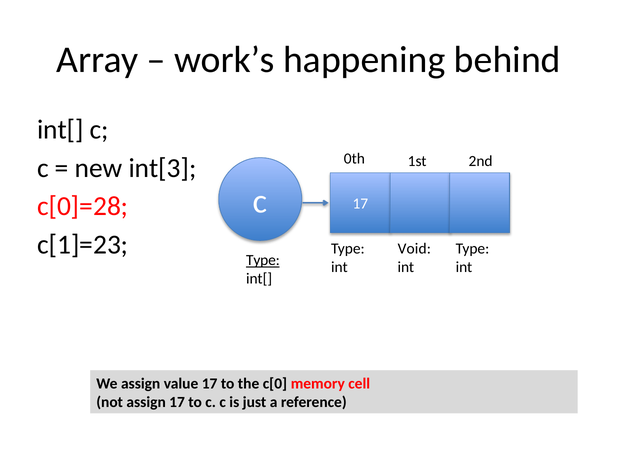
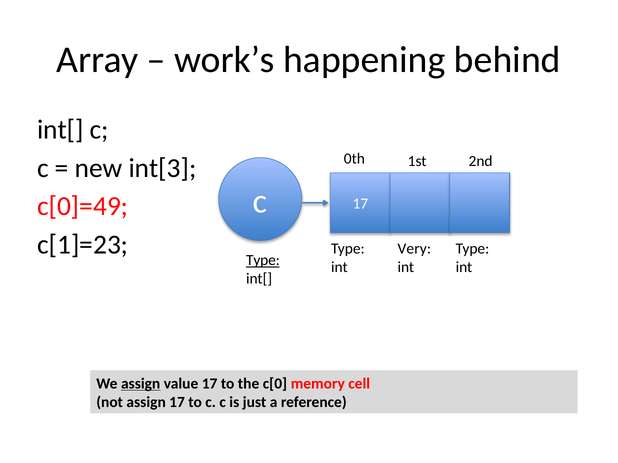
c[0]=28: c[0]=28 -> c[0]=49 (83, 207)
Void: Void -> Very (414, 249)
assign underline: none -> present (141, 384)
